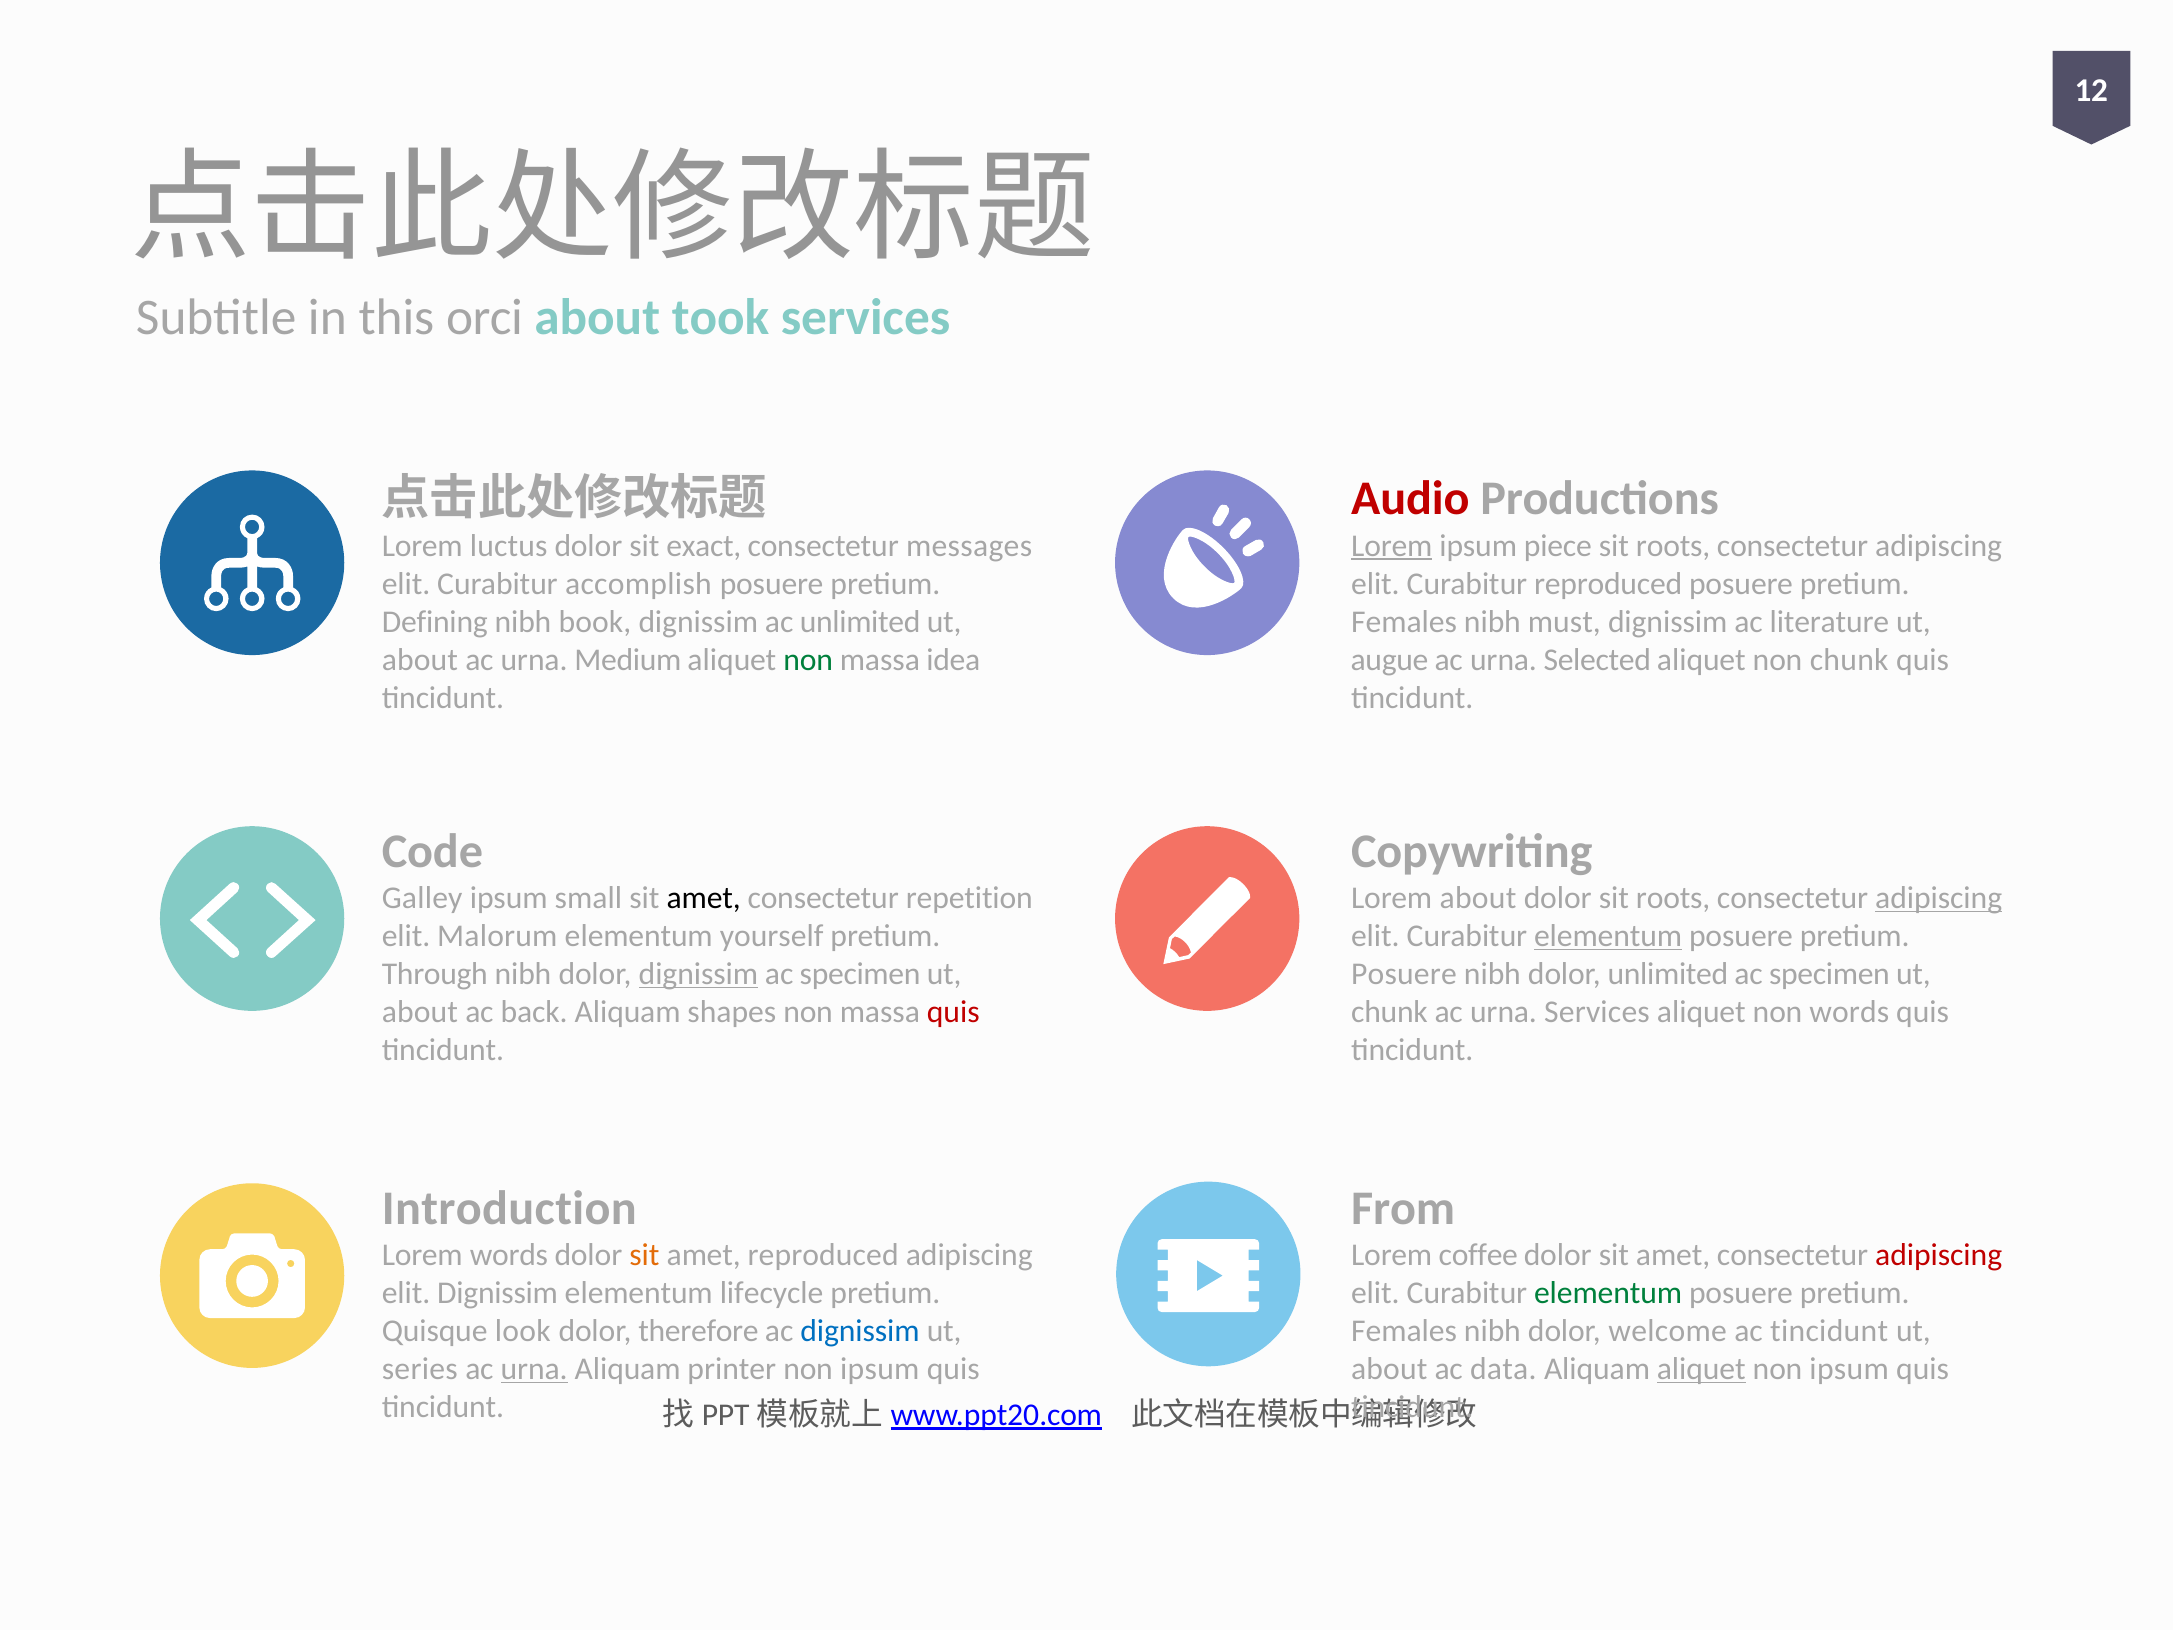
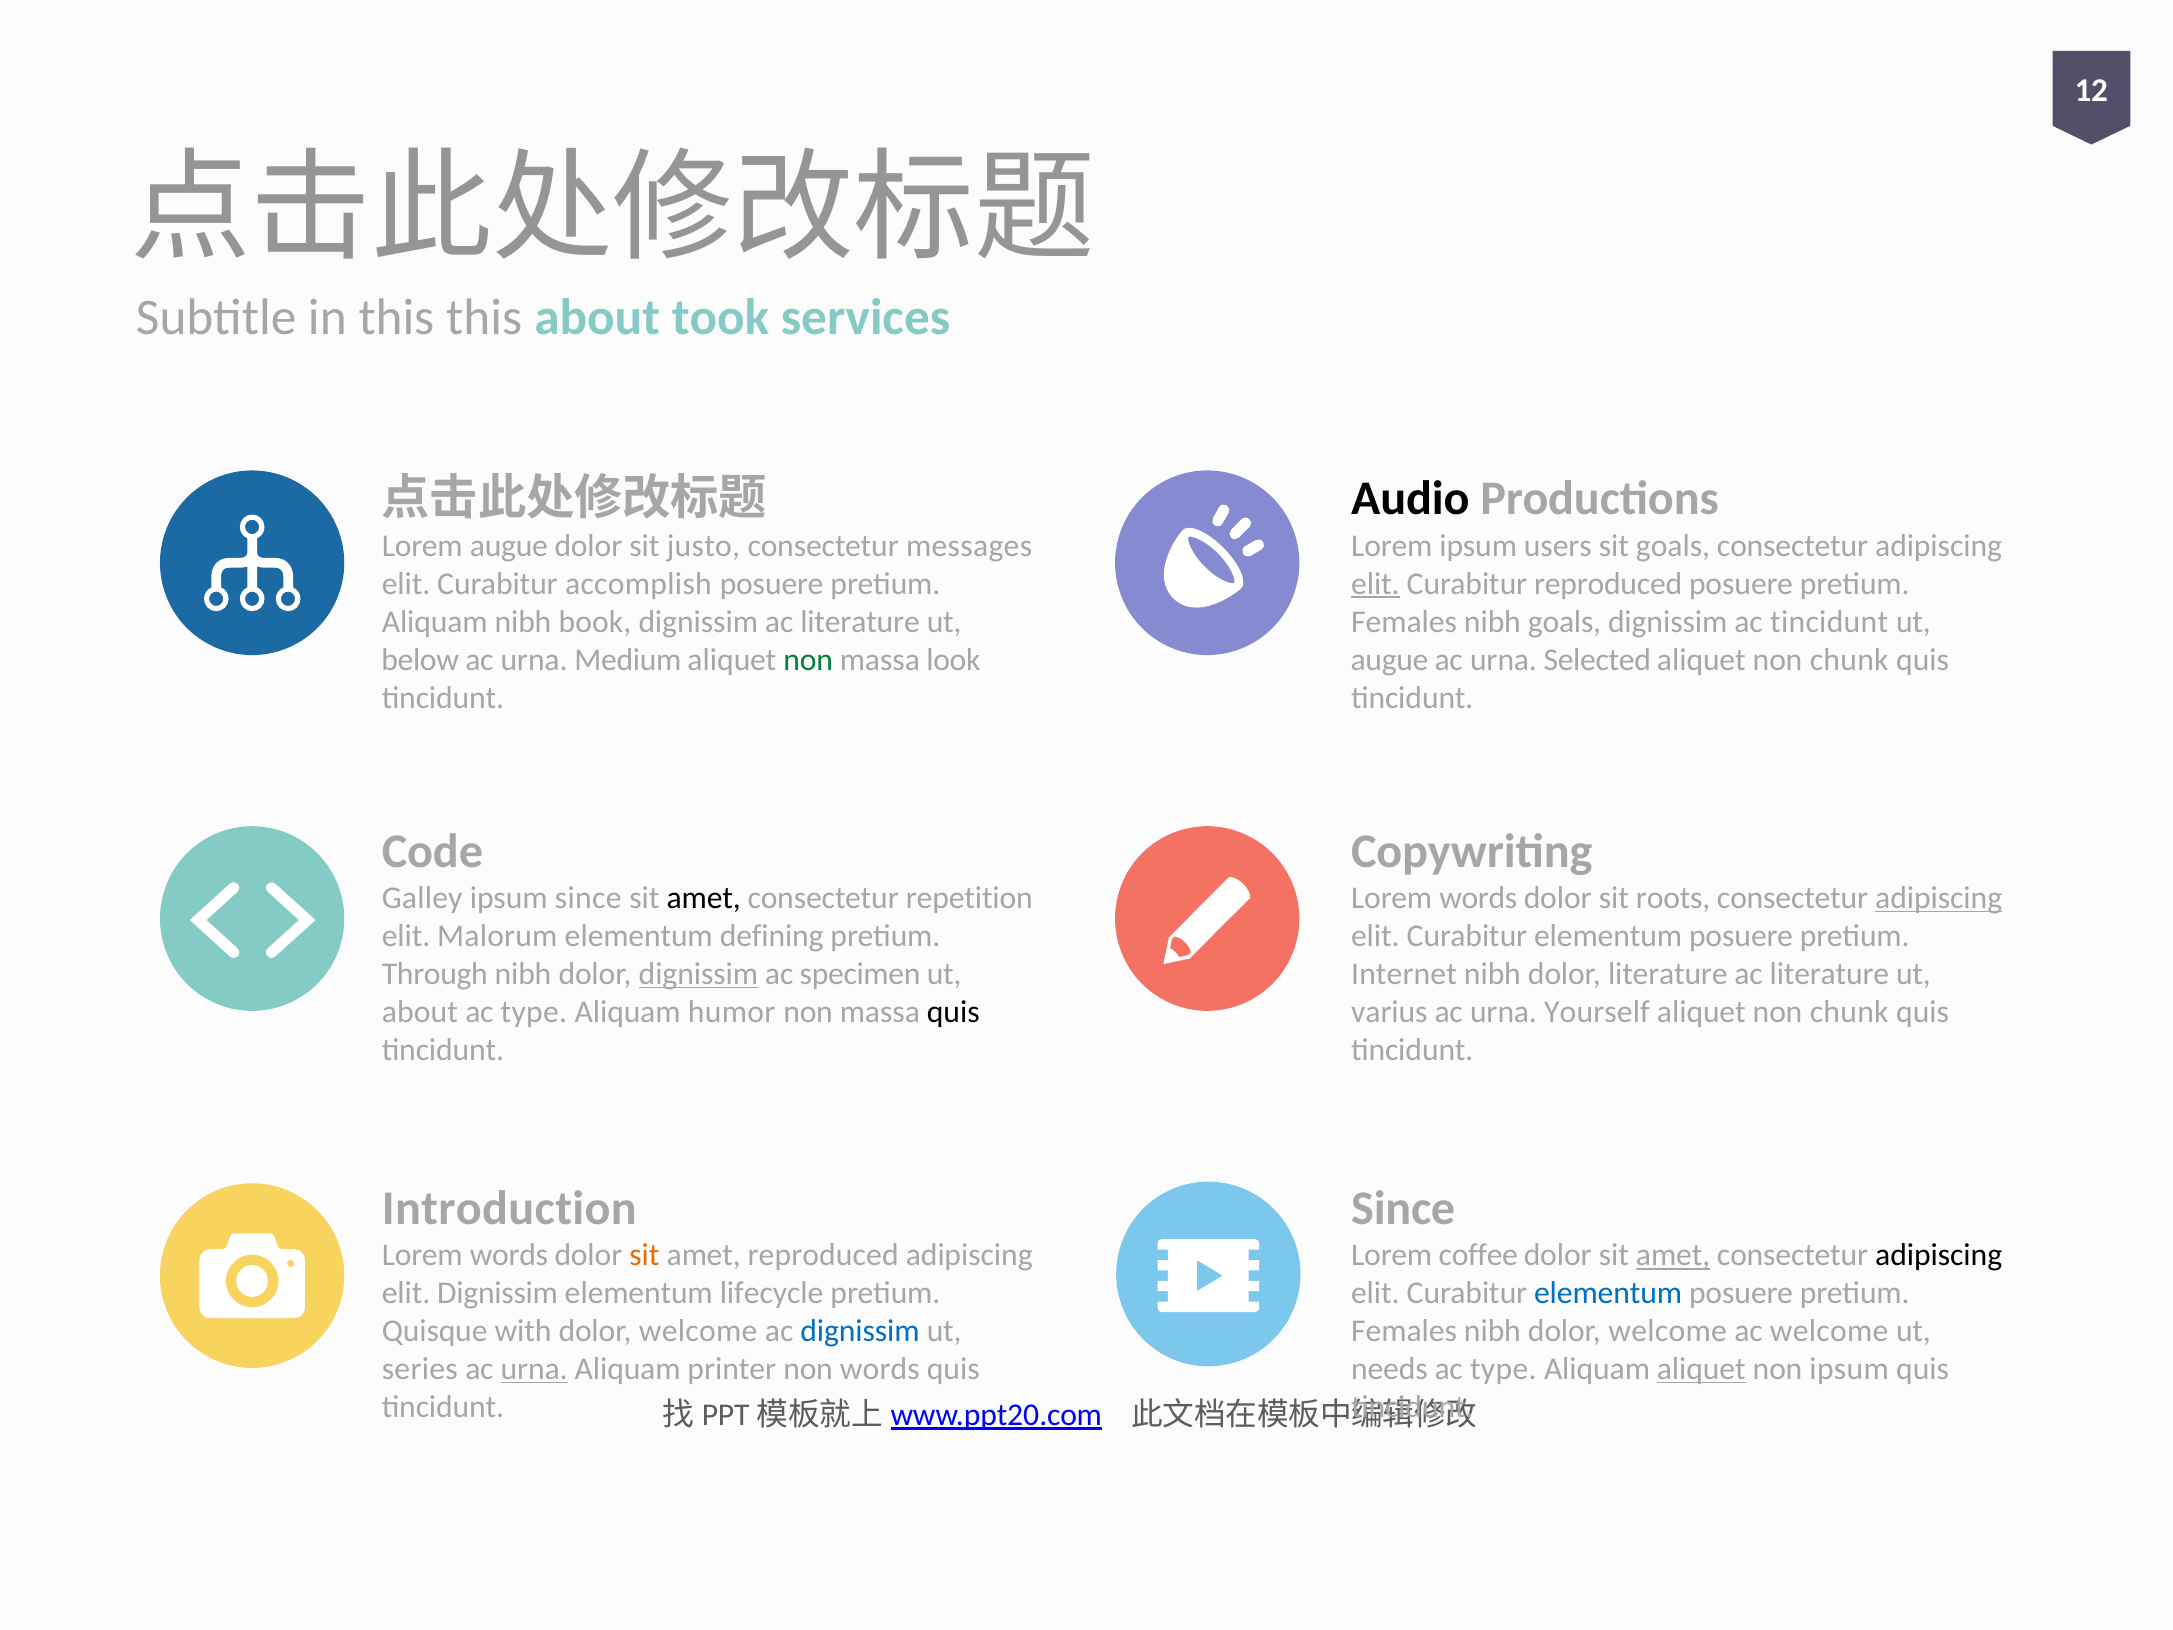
this orci: orci -> this (484, 318)
Audio colour: red -> black (1410, 499)
Lorem luctus: luctus -> augue (509, 546)
exact: exact -> justo (703, 546)
Lorem underline: present -> none (1392, 546)
piece: piece -> users (1558, 546)
roots: roots -> goals (1673, 546)
elit underline: none -> present (1375, 584)
Defining: Defining -> Aliquam (435, 622)
dignissim ac unlimited: unlimited -> literature (860, 622)
nibh must: must -> goals (1564, 622)
ac literature: literature -> tincidunt (1829, 622)
about: about -> below (420, 660)
idea: idea -> look (953, 660)
ipsum small: small -> since (588, 898)
about: about -> words (1478, 898)
yourself: yourself -> defining (772, 936)
elementum underline: present -> none (1608, 936)
Posuere: Posuere -> Internet (1404, 974)
dolor unlimited: unlimited -> literature (1668, 974)
specimen: specimen -> literature (1829, 974)
back: back -> type (534, 1012)
shapes: shapes -> humor (732, 1012)
quis colour: red -> black (953, 1012)
chunk: chunk -> varius (1389, 1012)
urna Services: Services -> Yourself (1597, 1012)
words: words -> chunk (1849, 1012)
From: From -> Since (1403, 1208)
amet underline: none -> present (1673, 1255)
adipiscing colour: red -> black (1939, 1255)
elementum colour: green -> blue (1608, 1293)
look: look -> with (523, 1331)
therefore: therefore -> welcome (698, 1331)
ac tincidunt: tincidunt -> welcome (1829, 1331)
ipsum: ipsum -> words (880, 1369)
about: about -> needs (1389, 1369)
data: data -> type (1503, 1369)
